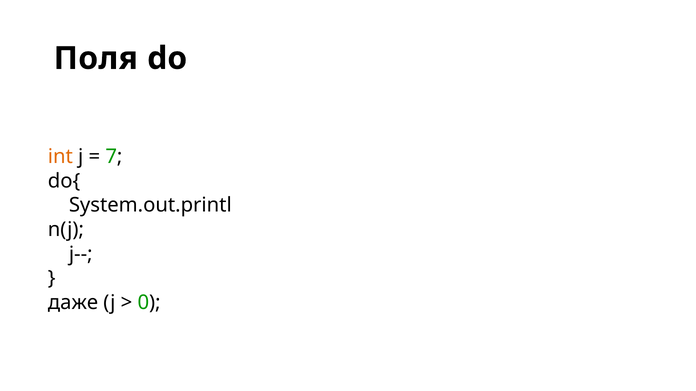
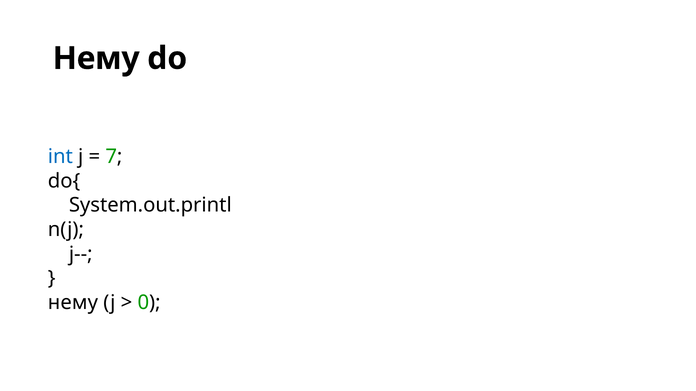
Поля: Поля -> Нему (96, 58)
int colour: orange -> blue (60, 157)
даже: даже -> нему (73, 303)
